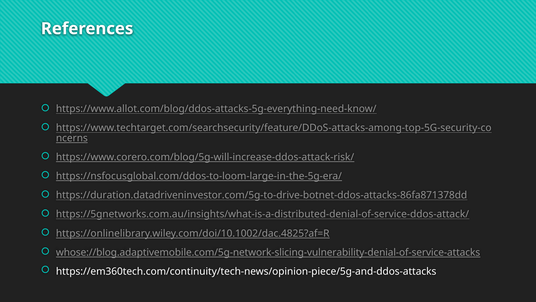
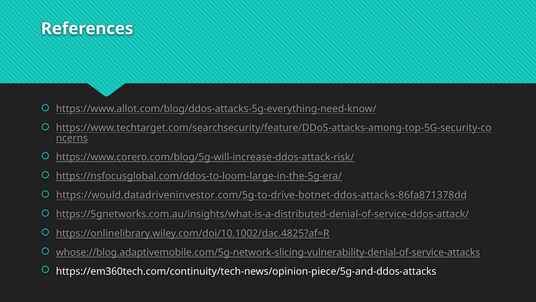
https://duration.datadriveninvestor.com/5g-to-drive-botnet-ddos-attacks-86fa871378dd: https://duration.datadriveninvestor.com/5g-to-drive-botnet-ddos-attacks-86fa871378dd -> https://would.datadriveninvestor.com/5g-to-drive-botnet-ddos-attacks-86fa871378dd (261, 195)
